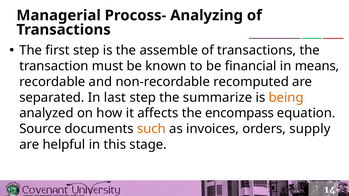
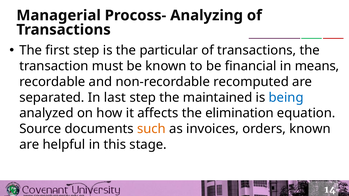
assemble: assemble -> particular (169, 51)
summarize: summarize -> maintained (218, 98)
being colour: orange -> blue (286, 98)
encompass: encompass -> elimination (240, 113)
orders supply: supply -> known (310, 129)
